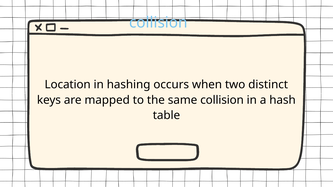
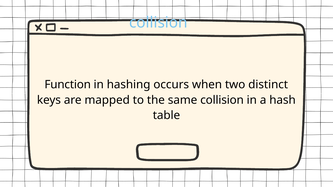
Location: Location -> Function (68, 85)
